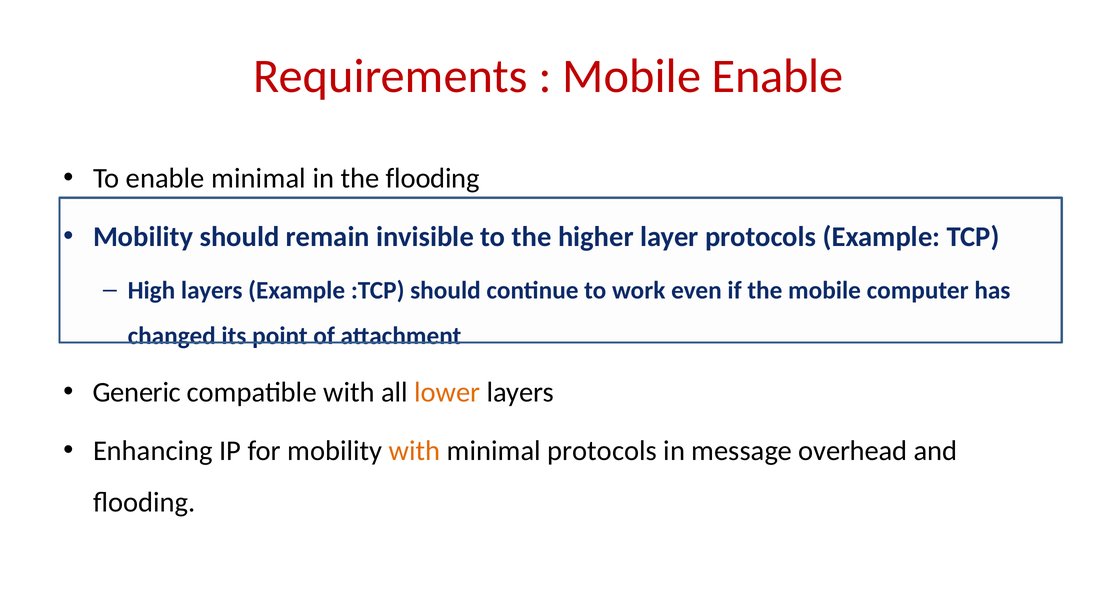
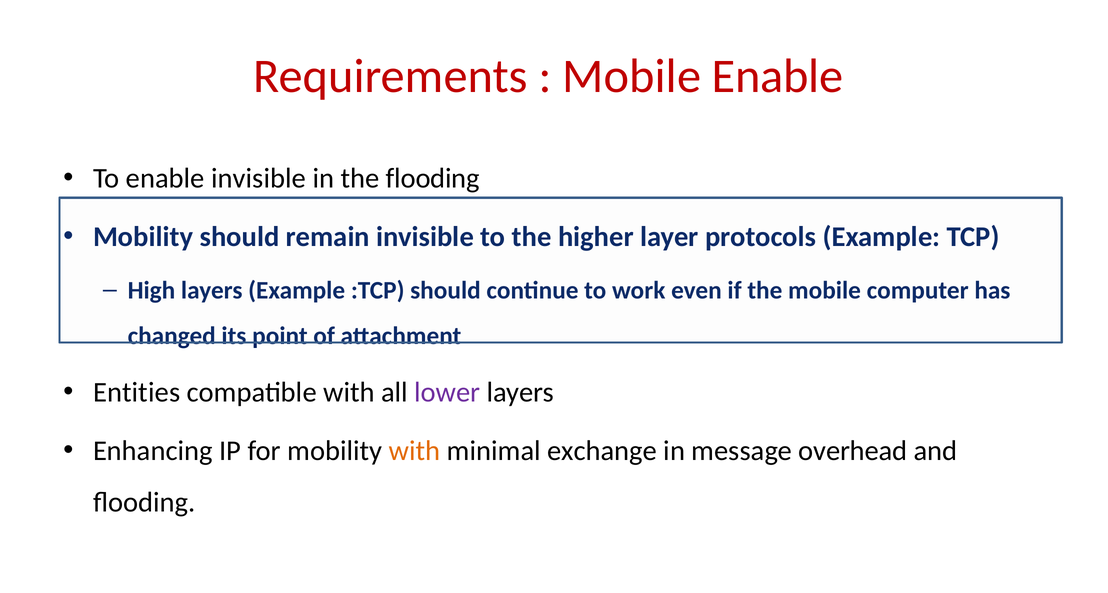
enable minimal: minimal -> invisible (259, 179)
Generic: Generic -> Entities (137, 393)
lower colour: orange -> purple (447, 393)
minimal protocols: protocols -> exchange (602, 451)
